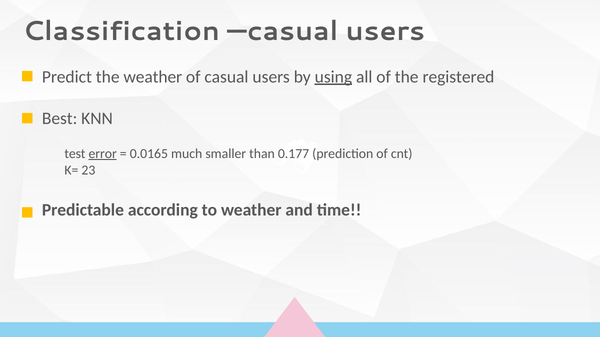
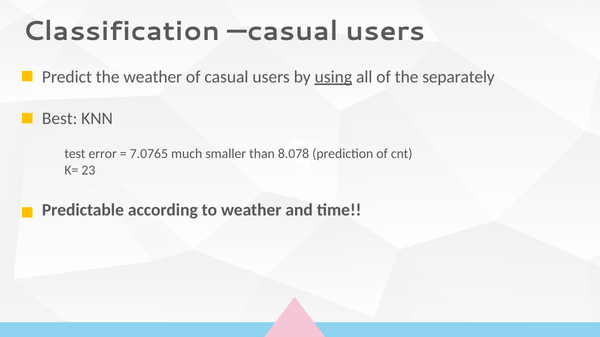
registered: registered -> separately (459, 77)
error underline: present -> none (103, 154)
0.0165: 0.0165 -> 7.0765 (149, 154)
0.177: 0.177 -> 8.078 (294, 154)
